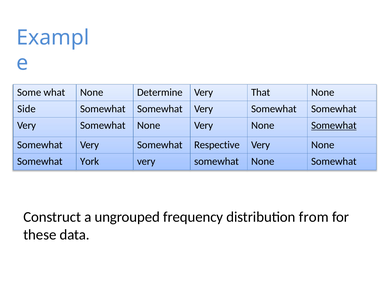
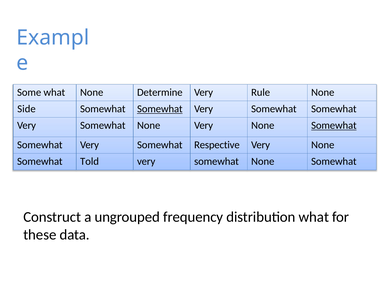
That: That -> Rule (261, 92)
Somewhat underline: none -> present (160, 109)
York: York -> Told (89, 161)
distribution from: from -> what (314, 217)
